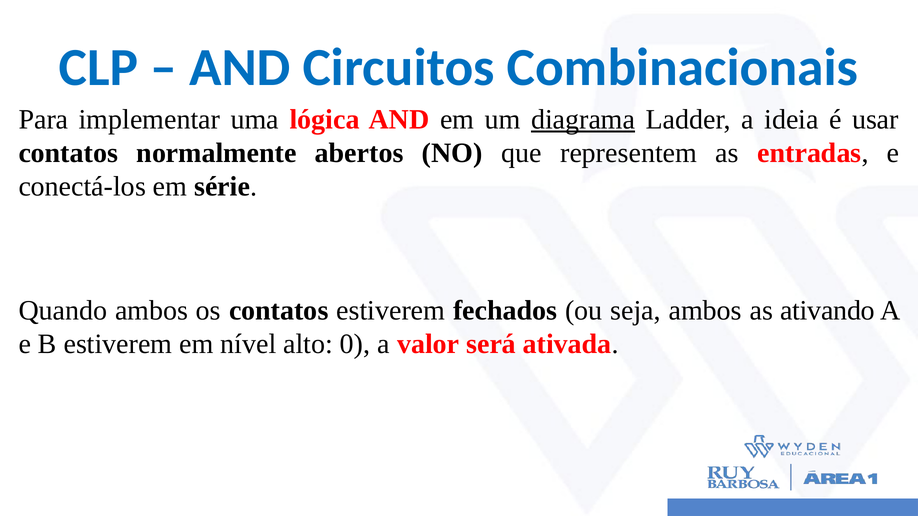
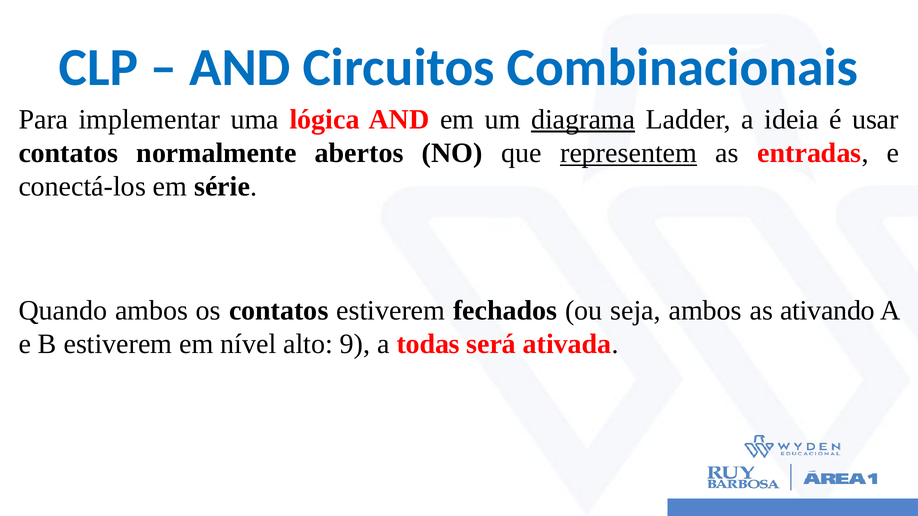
representem underline: none -> present (629, 153)
0: 0 -> 9 (355, 344)
valor: valor -> todas (428, 344)
